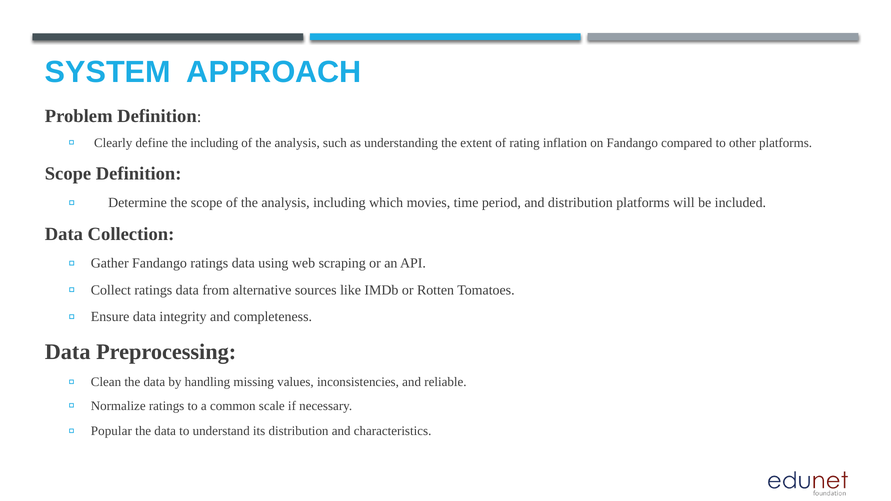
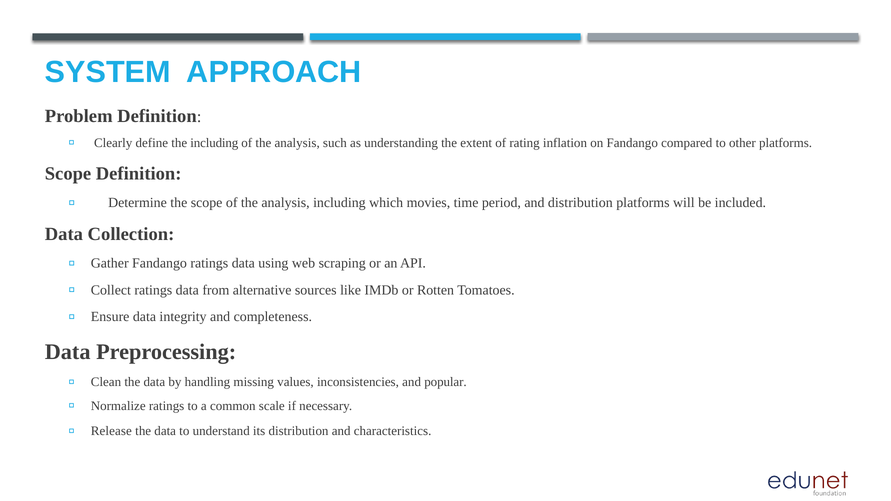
reliable: reliable -> popular (445, 382)
Popular: Popular -> Release (111, 431)
